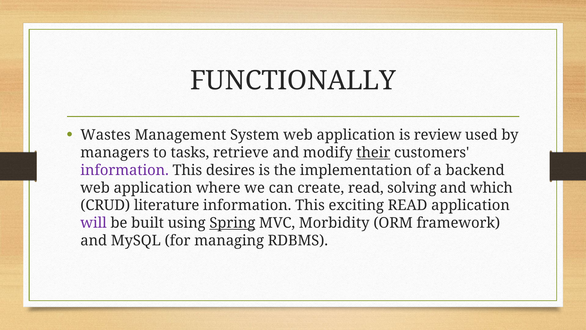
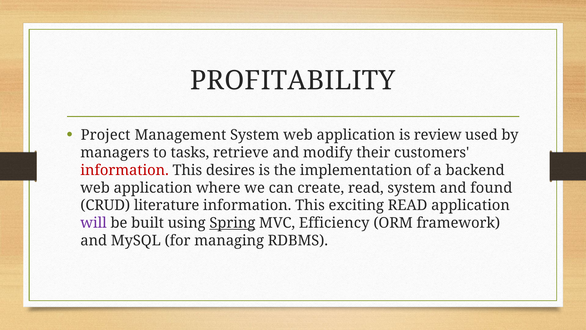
FUNCTIONALLY: FUNCTIONALLY -> PROFITABILITY (293, 80)
Wastes: Wastes -> Project (106, 135)
their underline: present -> none (373, 152)
information colour: purple -> red (125, 170)
read solving: solving -> system (412, 188)
which: which -> found (491, 188)
Morbidity: Morbidity -> Efficiency (334, 223)
